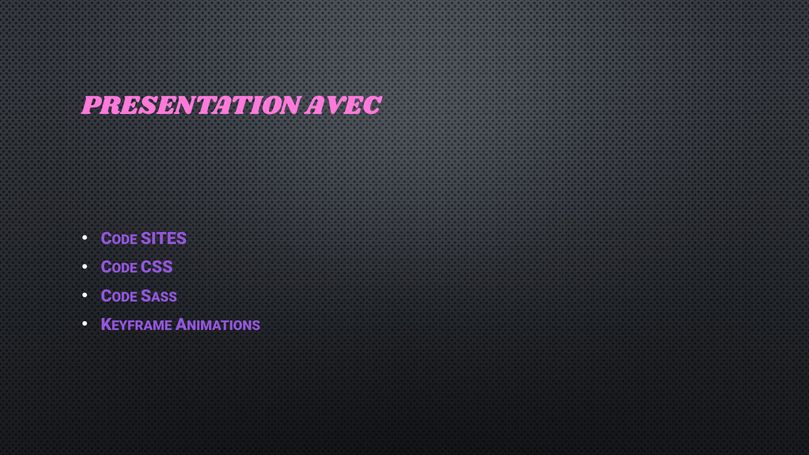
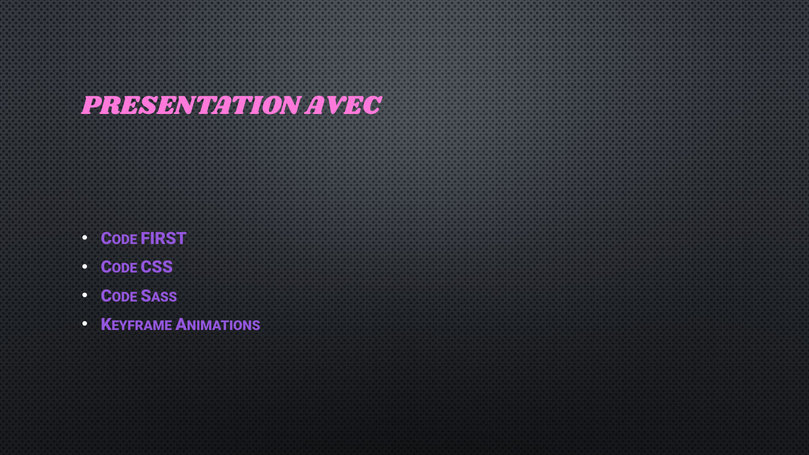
SITES: SITES -> FIRST (164, 239)
